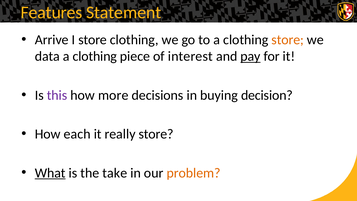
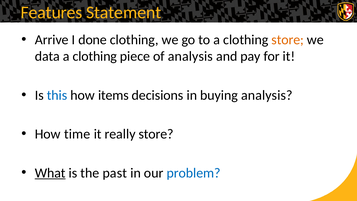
I store: store -> done (93, 40)
of interest: interest -> analysis (190, 56)
pay underline: present -> none (250, 56)
this colour: purple -> blue (57, 95)
more: more -> items (113, 95)
buying decision: decision -> analysis (267, 95)
each: each -> time (77, 134)
take: take -> past (115, 173)
problem colour: orange -> blue (194, 173)
